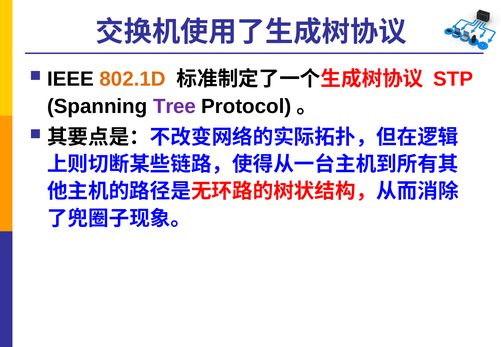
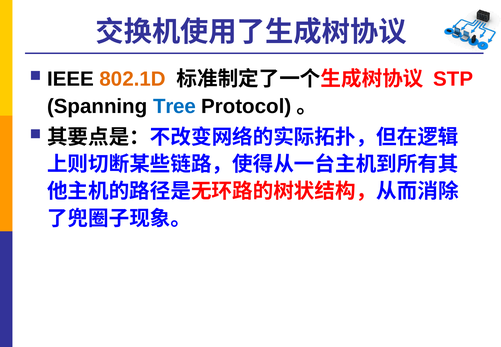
Tree colour: purple -> blue (174, 106)
